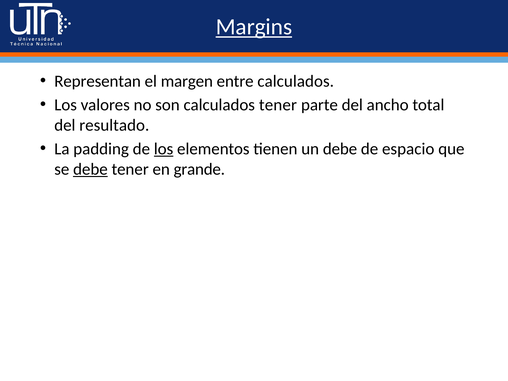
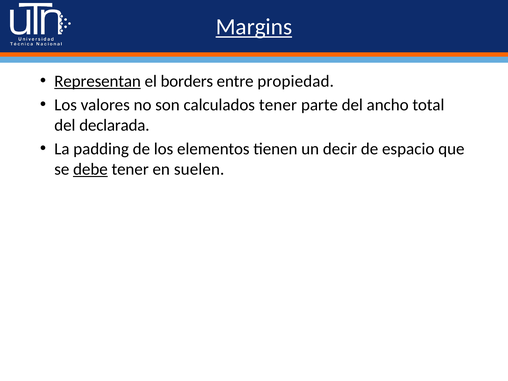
Representan underline: none -> present (98, 81)
margen: margen -> borders (187, 81)
entre calculados: calculados -> propiedad (296, 81)
resultado: resultado -> declarada (114, 125)
los underline: present -> none (164, 149)
un debe: debe -> decir (340, 149)
grande: grande -> suelen (199, 169)
